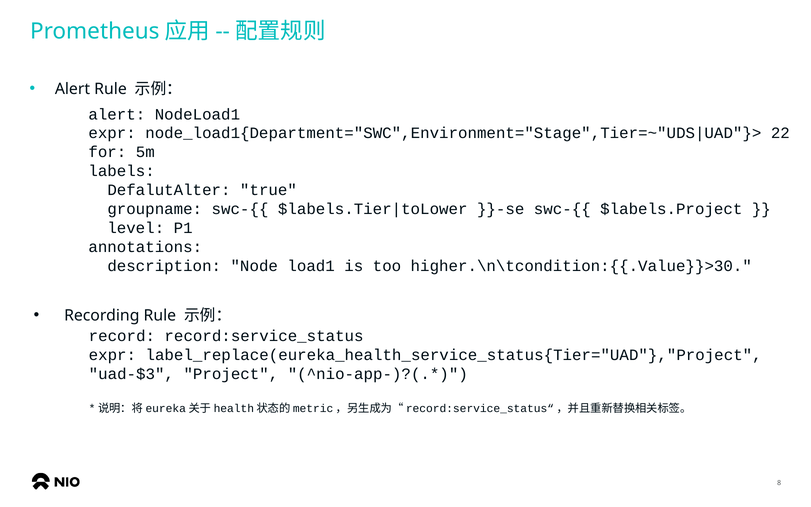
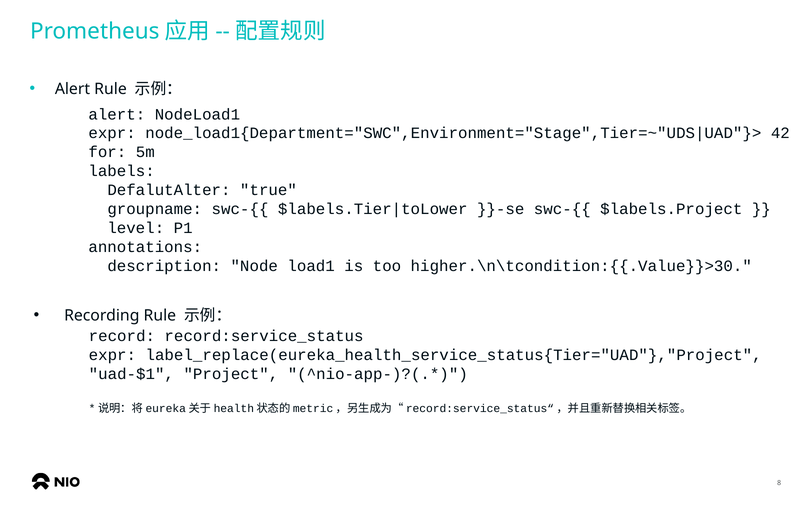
22: 22 -> 42 (780, 133)
uad-$3: uad-$3 -> uad-$1 (131, 374)
